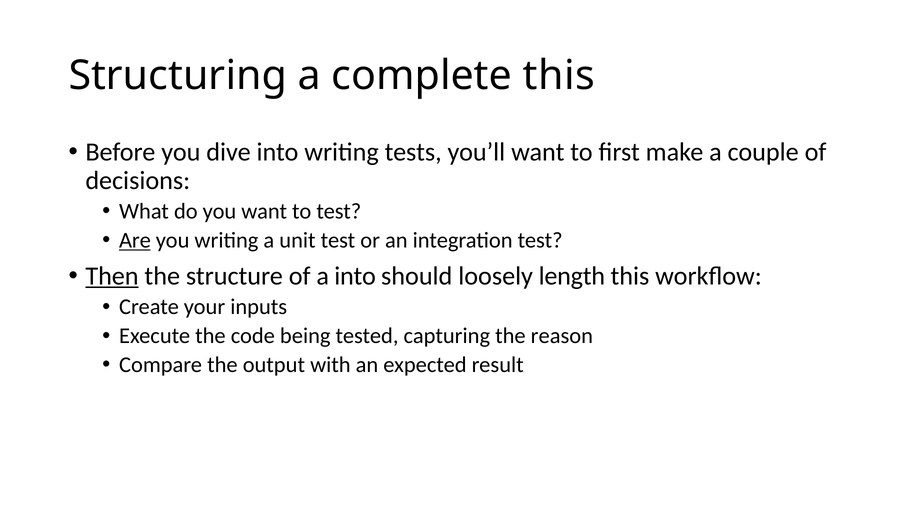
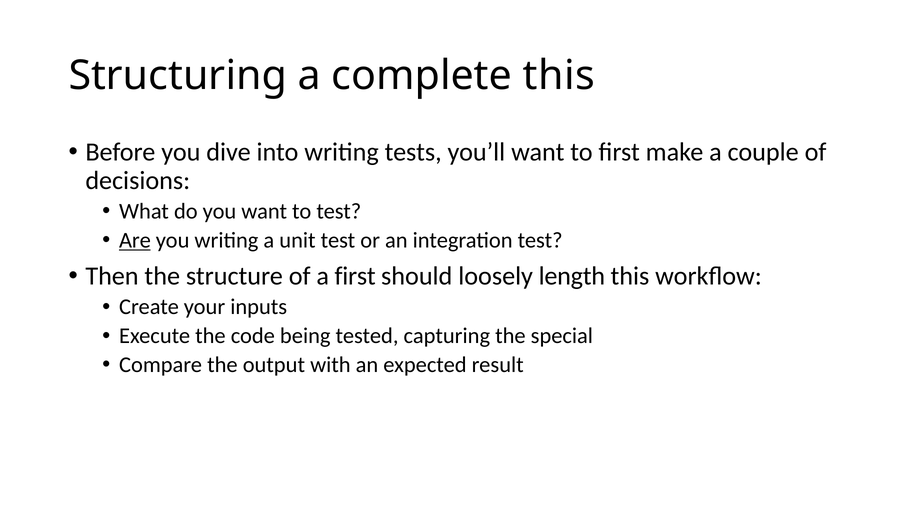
Then underline: present -> none (112, 276)
a into: into -> first (355, 276)
reason: reason -> special (562, 336)
